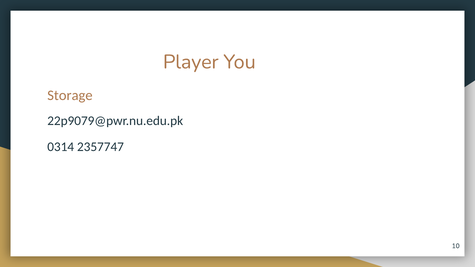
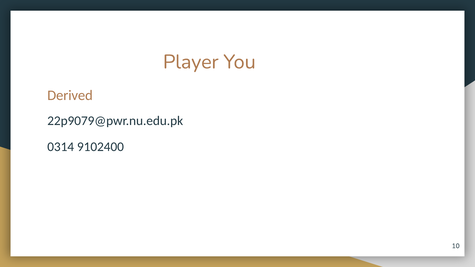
Storage: Storage -> Derived (70, 95)
2357747: 2357747 -> 9102400 (100, 147)
